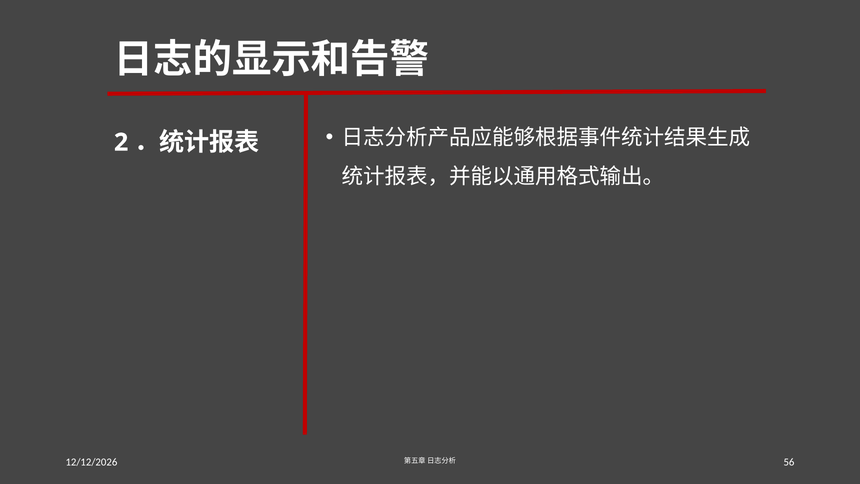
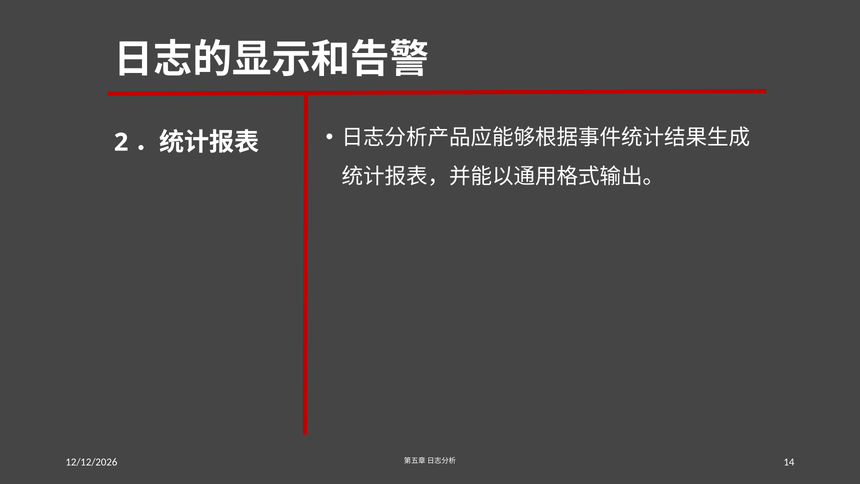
56: 56 -> 14 (789, 462)
